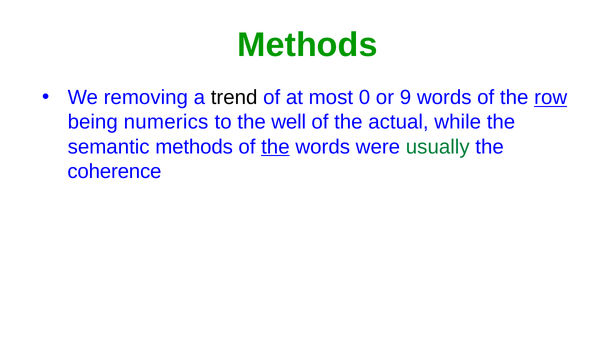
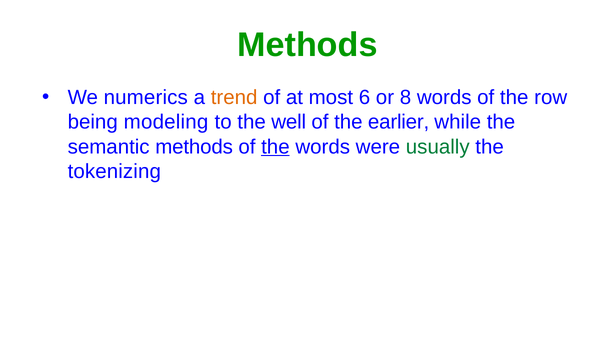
removing: removing -> numerics (146, 98)
trend colour: black -> orange (234, 98)
0: 0 -> 6 (365, 98)
9: 9 -> 8 (405, 98)
row underline: present -> none (551, 98)
numerics: numerics -> modeling (166, 122)
actual: actual -> earlier (399, 122)
coherence: coherence -> tokenizing (114, 171)
